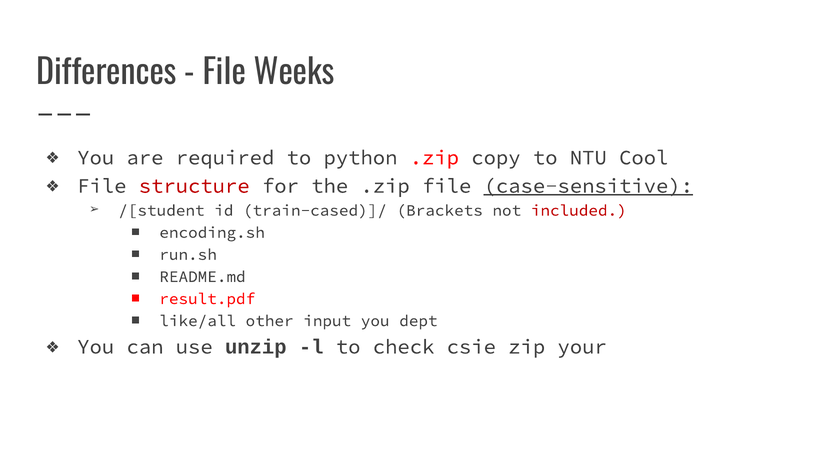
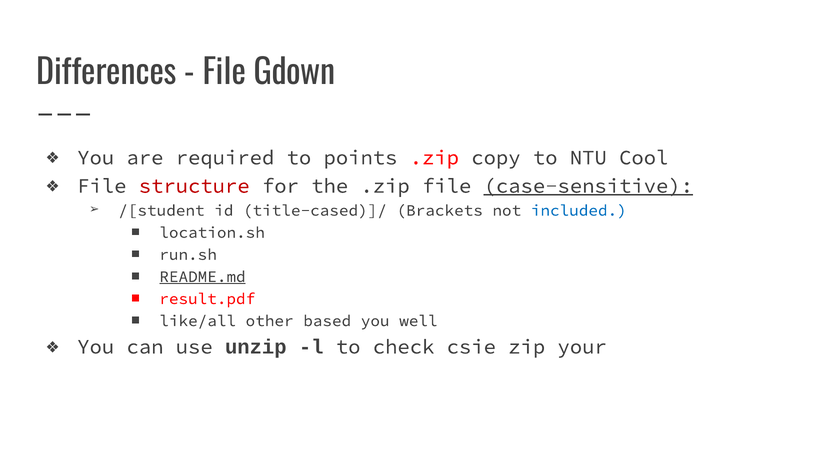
Weeks: Weeks -> Gdown (294, 73)
python: python -> points (360, 158)
train-cased)]/: train-cased)]/ -> title-cased)]/ (315, 210)
included colour: red -> blue (579, 210)
encoding.sh: encoding.sh -> location.sh (212, 232)
README.md underline: none -> present (202, 277)
input: input -> based (327, 321)
dept: dept -> well (418, 321)
